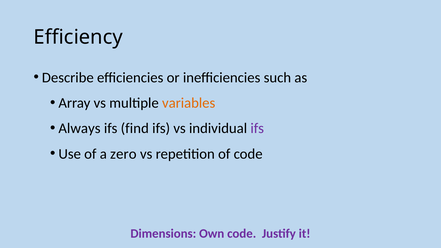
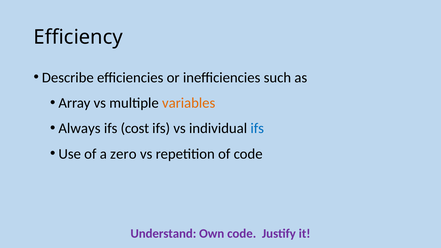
find: find -> cost (135, 128)
ifs colour: purple -> blue (257, 128)
Dimensions: Dimensions -> Understand (163, 234)
